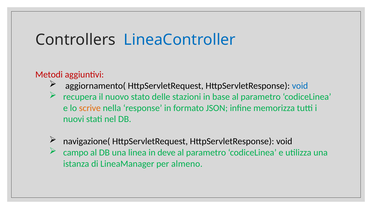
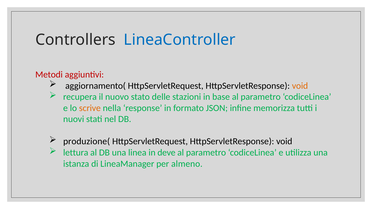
void colour: blue -> orange (300, 86)
navigazione(: navigazione( -> produzione( (87, 142)
campo: campo -> lettura (76, 153)
